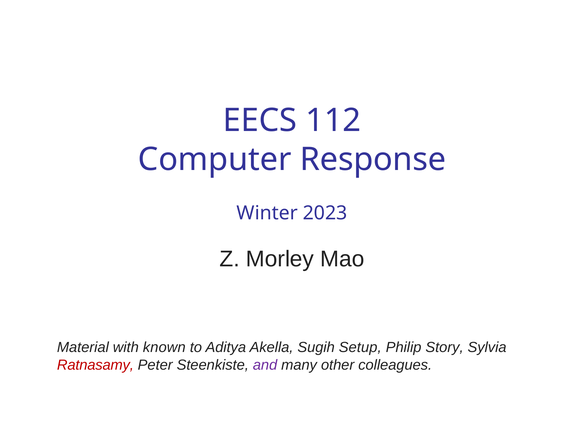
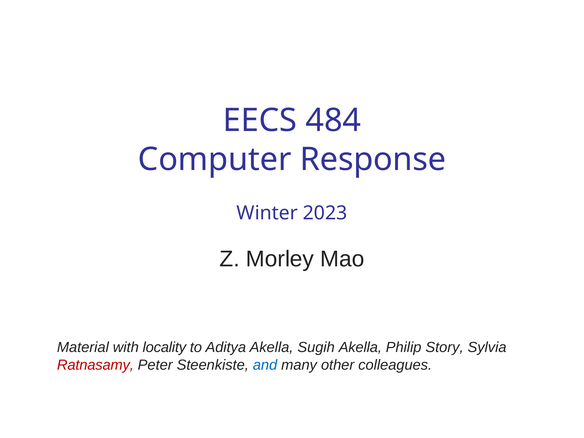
112: 112 -> 484 (333, 121)
known: known -> locality (164, 347)
Sugih Setup: Setup -> Akella (360, 347)
and colour: purple -> blue (265, 365)
